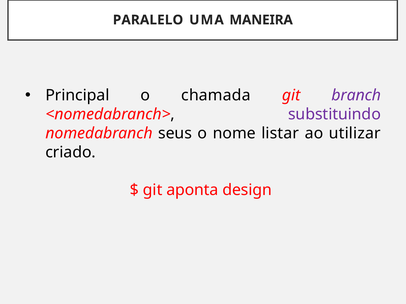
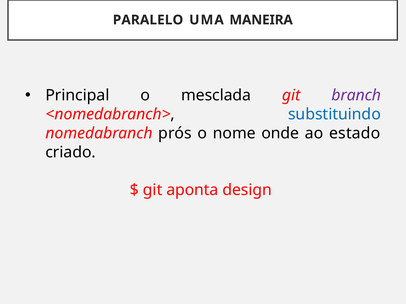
chamada: chamada -> mesclada (216, 96)
substituindo colour: purple -> blue (335, 115)
seus: seus -> prós (175, 134)
listar: listar -> onde (280, 134)
utilizar: utilizar -> estado (355, 134)
